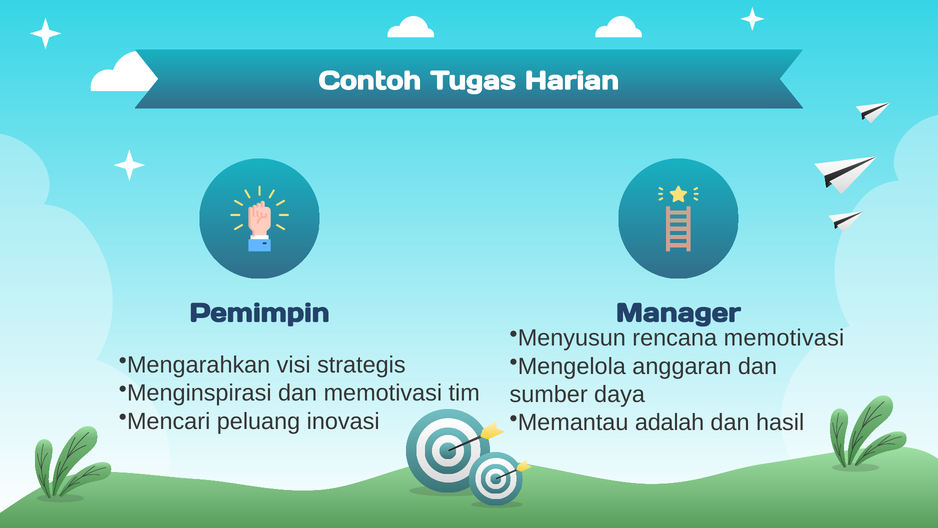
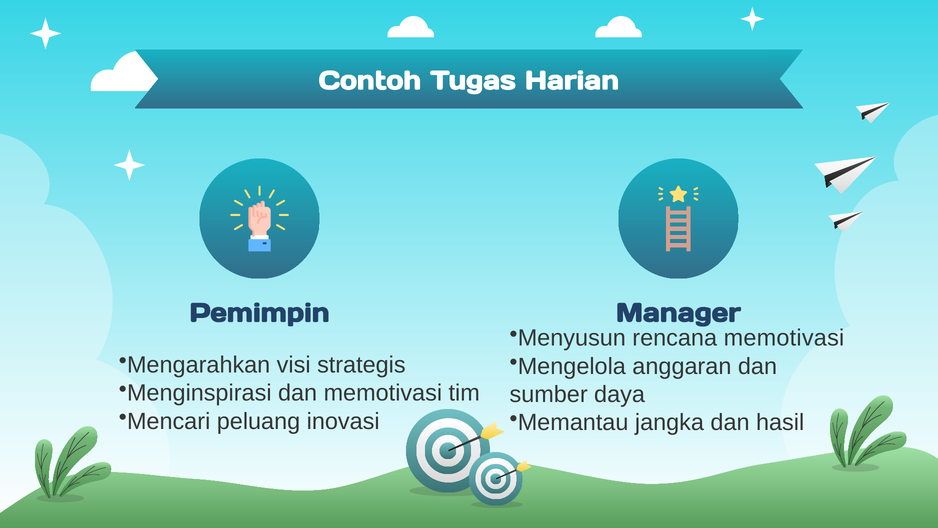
adalah: adalah -> jangka (669, 422)
